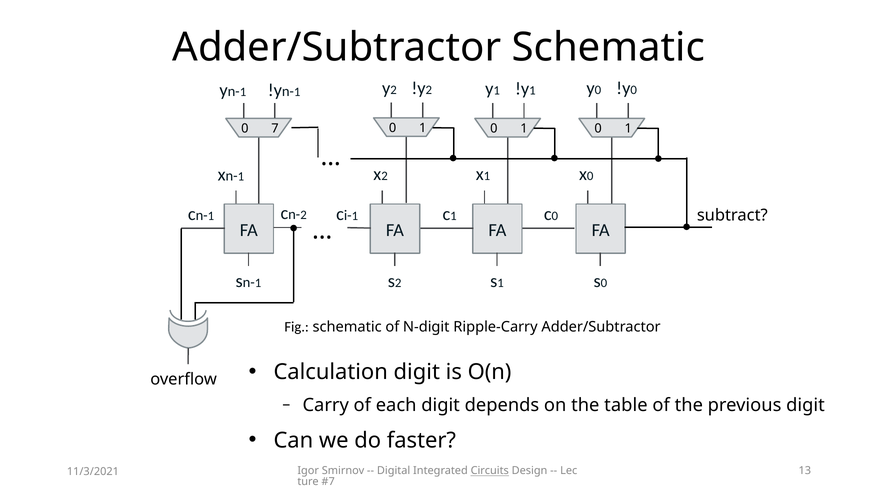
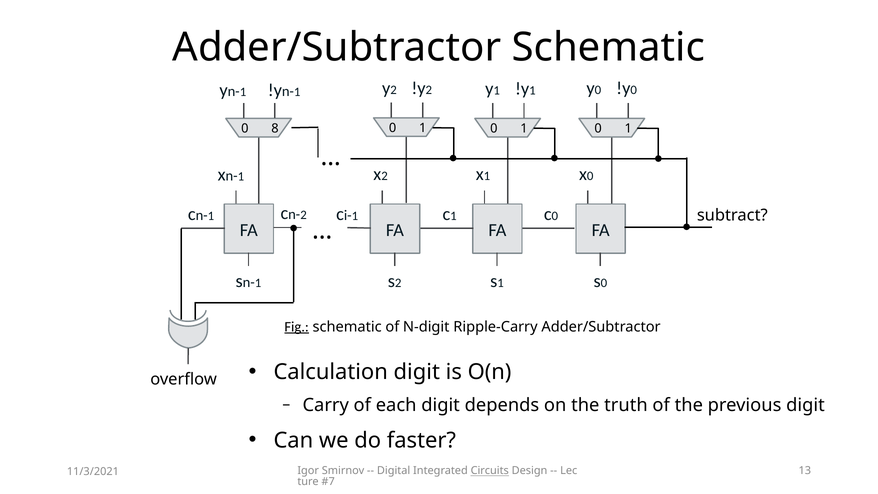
7: 7 -> 8 (275, 129)
Fig underline: none -> present (297, 327)
table: table -> truth (626, 405)
